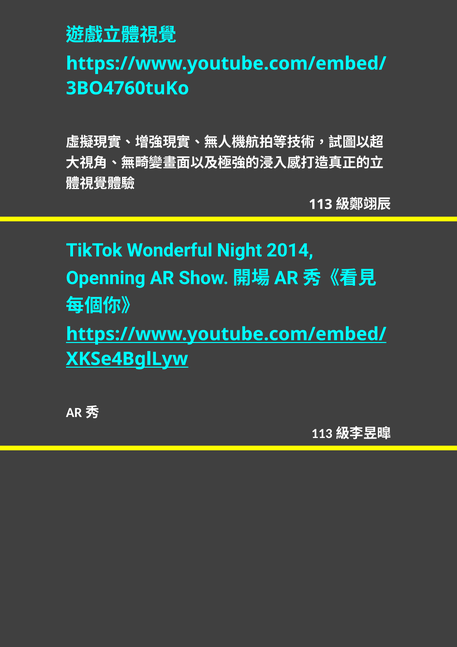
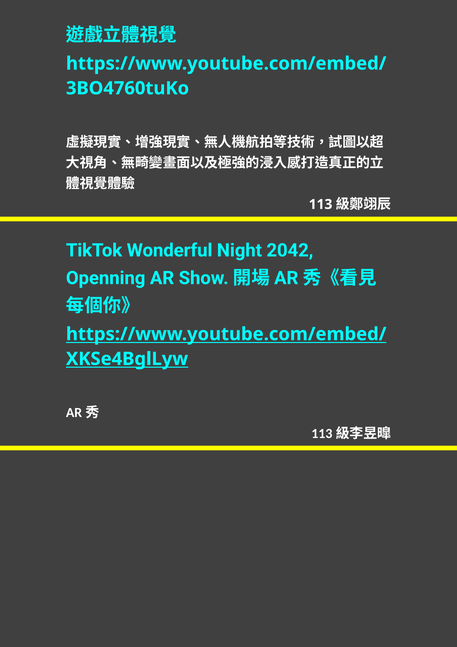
2014: 2014 -> 2042 (290, 250)
